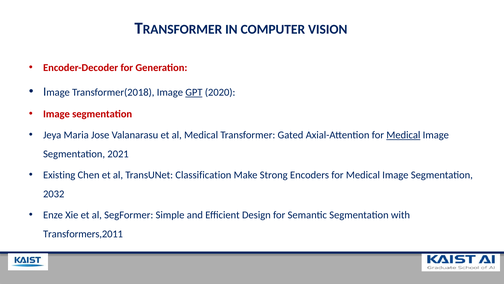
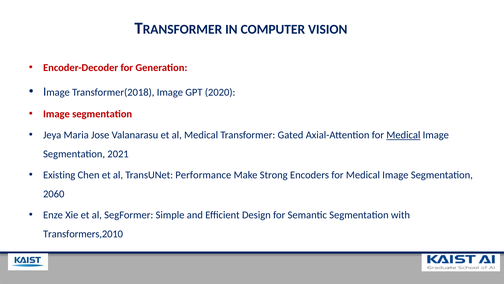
GPT underline: present -> none (194, 92)
Classification: Classification -> Performance (203, 175)
2032: 2032 -> 2060 (54, 194)
Transformers,2011: Transformers,2011 -> Transformers,2010 (83, 233)
